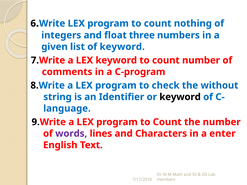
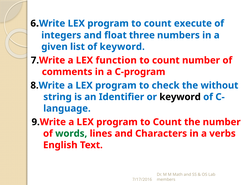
nothing: nothing -> execute (193, 23)
LEX keyword: keyword -> function (116, 60)
words colour: purple -> green (71, 134)
enter: enter -> verbs (223, 134)
